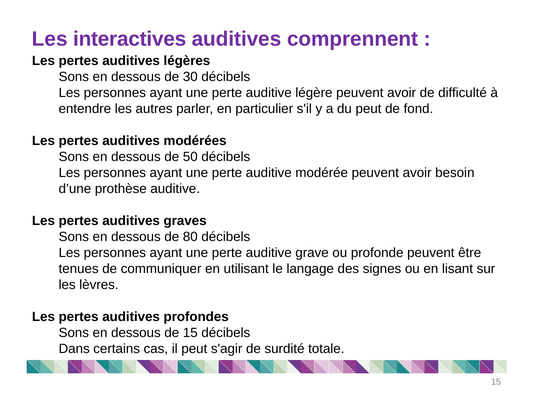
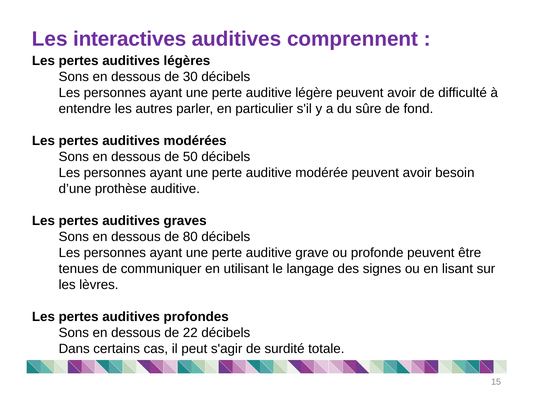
du peut: peut -> sûre (368, 109)
de 15: 15 -> 22 (190, 333)
